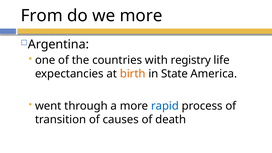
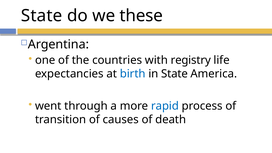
From: From -> State (42, 16)
we more: more -> these (141, 16)
birth colour: orange -> blue (133, 74)
